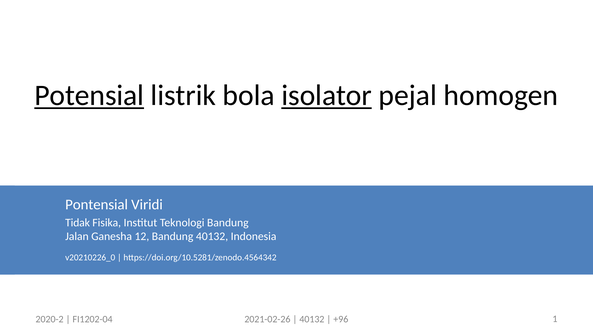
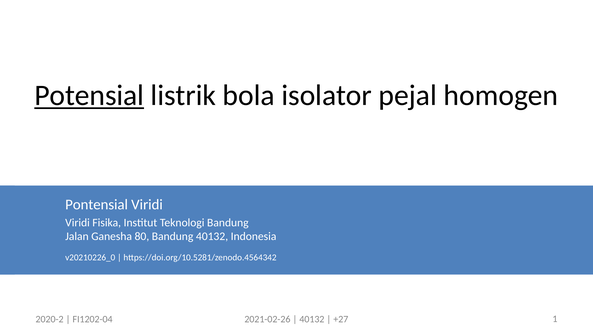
isolator underline: present -> none (327, 95)
Tidak: Tidak -> Viridi (78, 223)
12: 12 -> 80 (142, 236)
+96: +96 -> +27 (341, 319)
